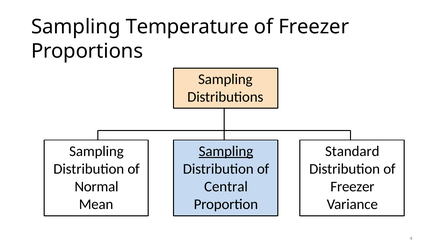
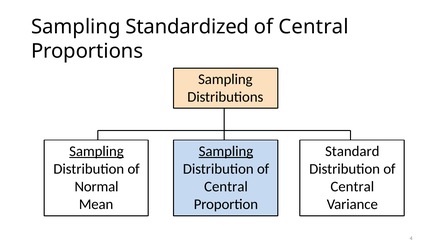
Temperature: Temperature -> Standardized (187, 27)
Freezer: Freezer -> Central (314, 27)
Sampling underline: none -> present (96, 151)
Freezer: Freezer -> Central (352, 187)
